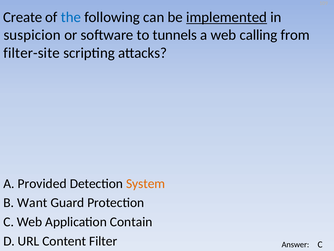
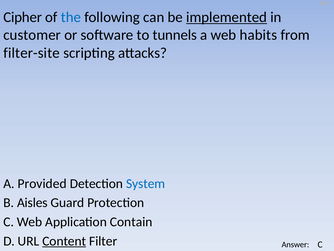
Create: Create -> Cipher (23, 17)
suspicion: suspicion -> customer (32, 35)
calling: calling -> habits (258, 35)
System colour: orange -> blue (146, 183)
Want: Want -> Aisles (32, 202)
Content underline: none -> present (64, 241)
